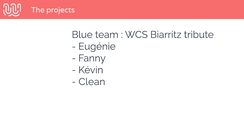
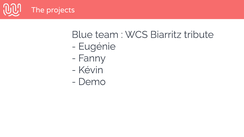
Clean: Clean -> Demo (92, 82)
